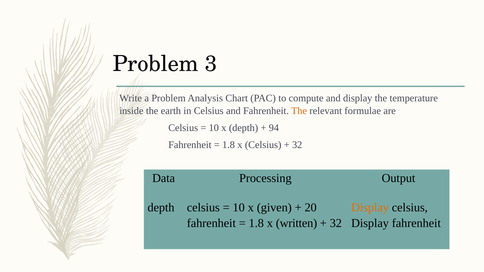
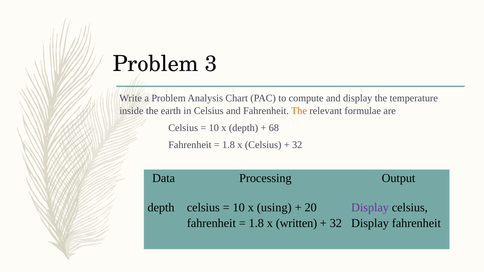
94: 94 -> 68 (274, 128)
given: given -> using (274, 208)
Display colour: orange -> purple (370, 208)
